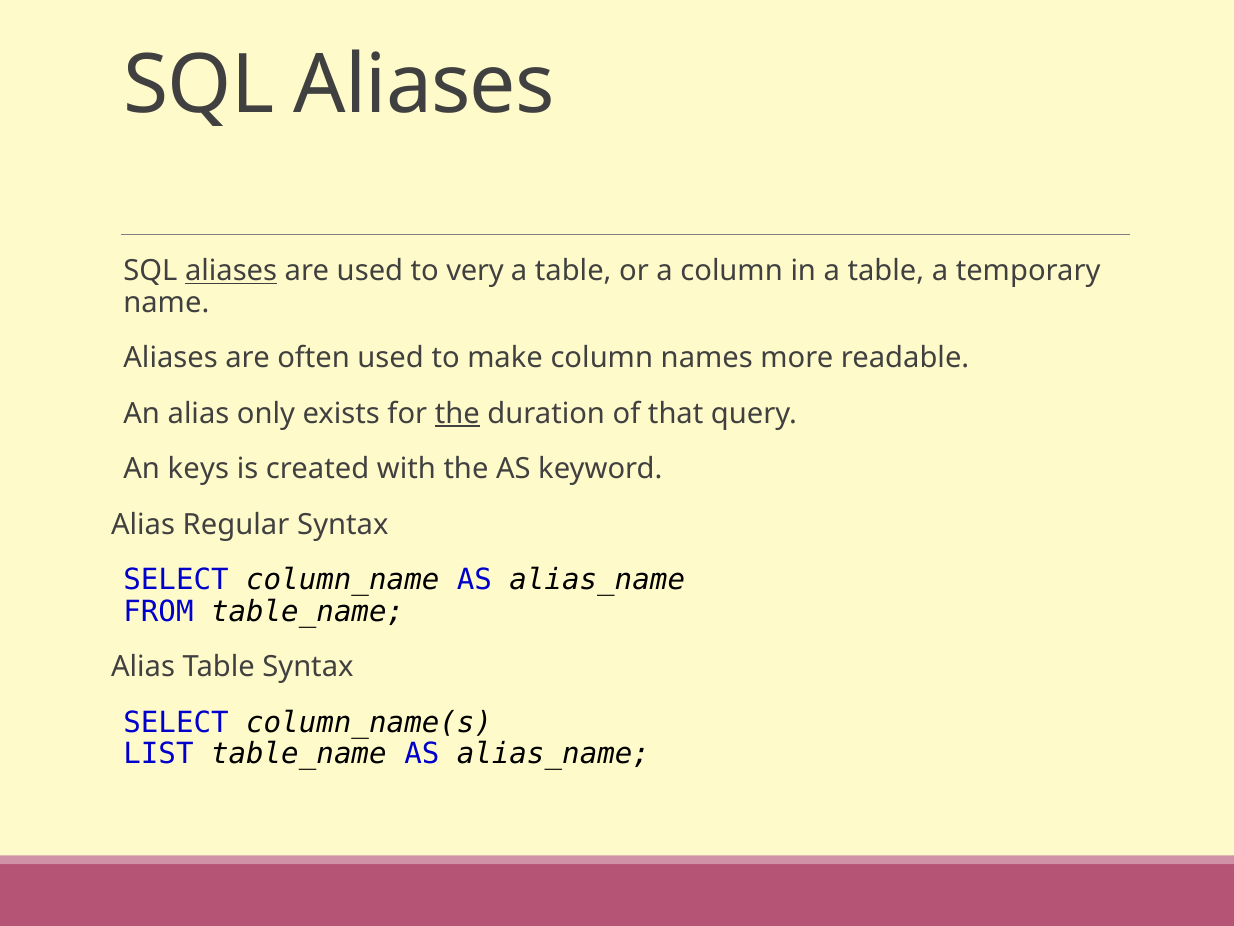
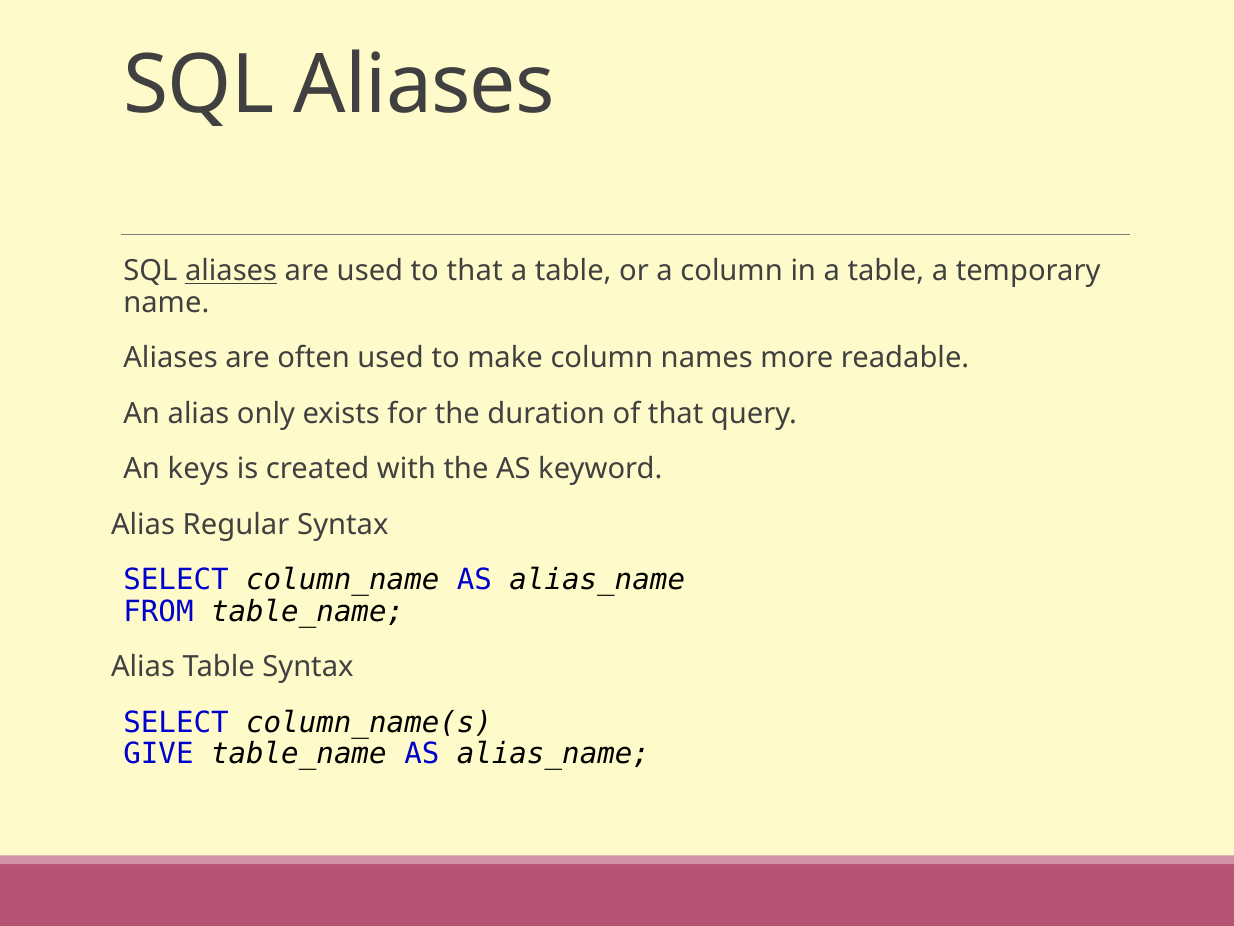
to very: very -> that (475, 271)
the underline: present -> none (457, 413)
LIST: LIST -> GIVE (158, 754)
